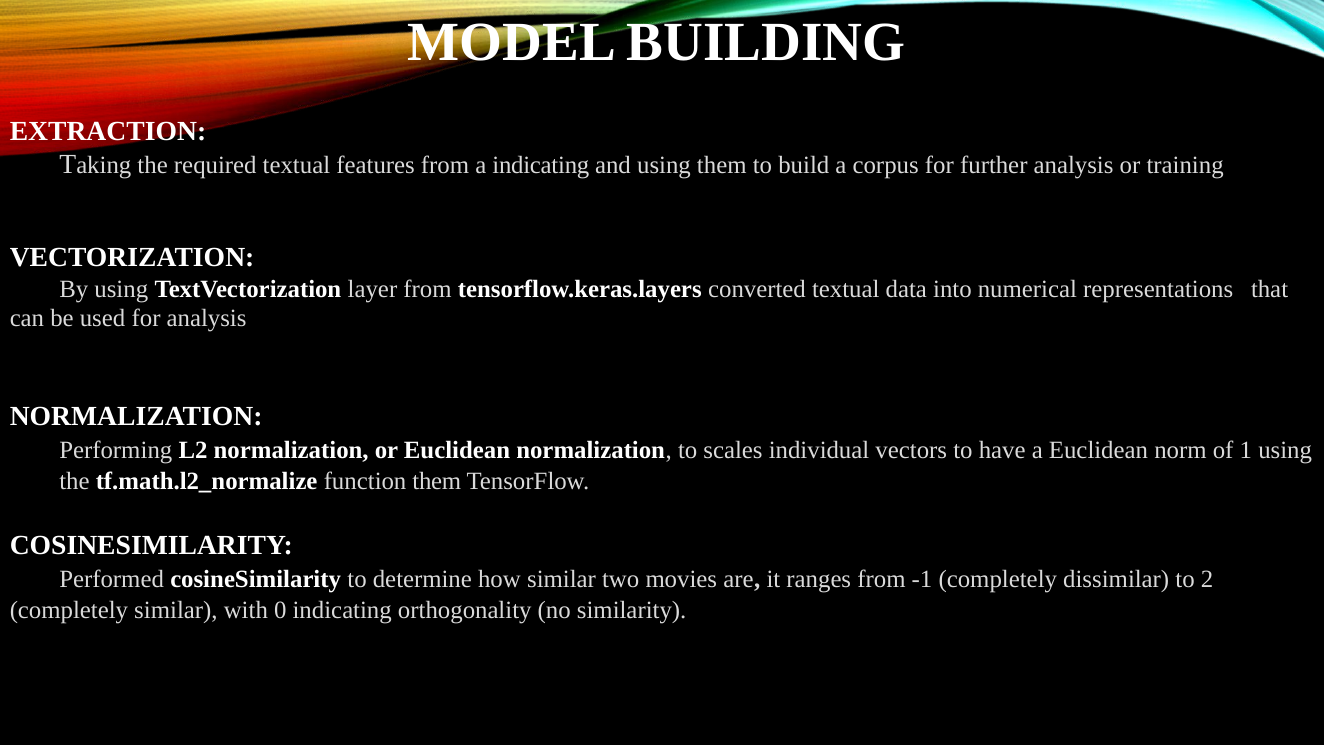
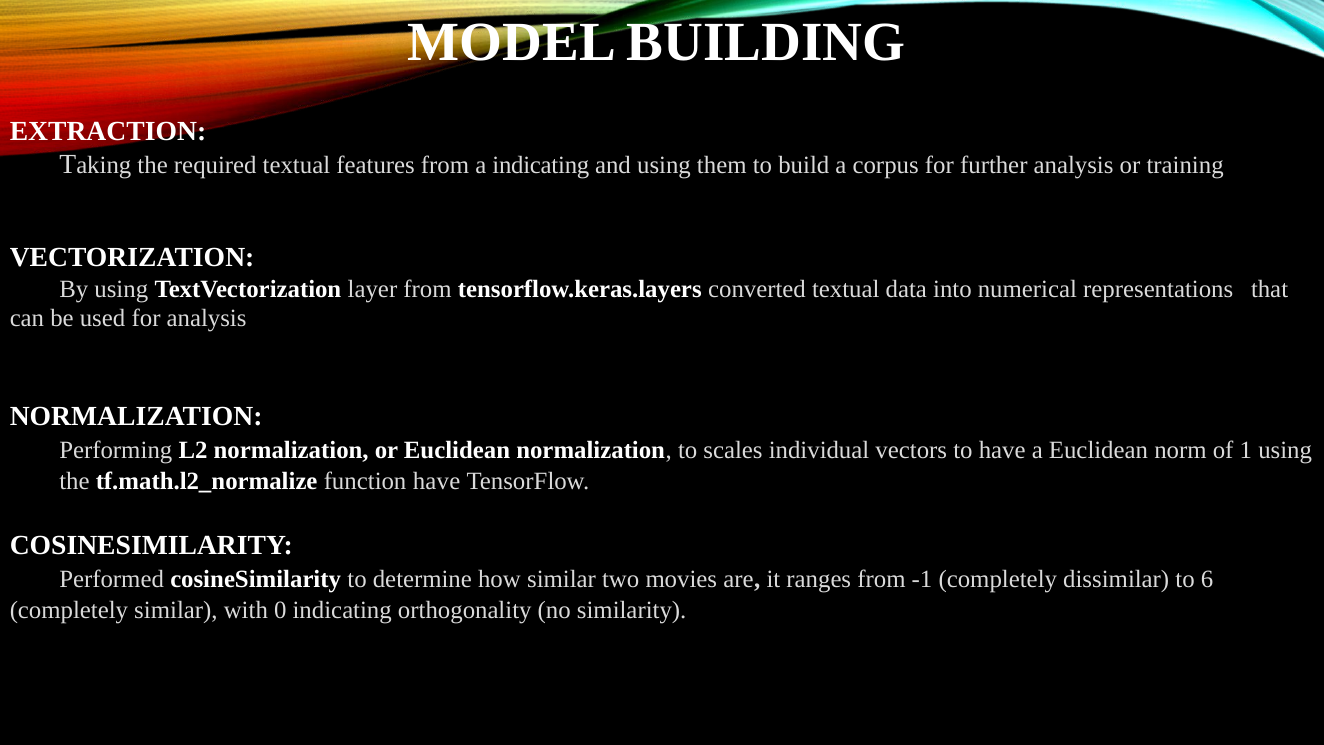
function them: them -> have (437, 481)
2: 2 -> 6 (1207, 580)
